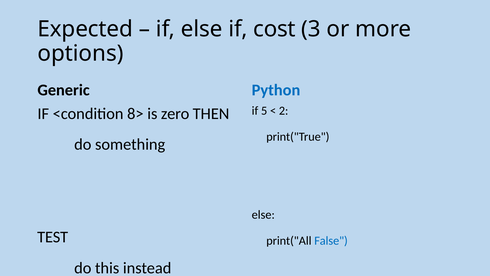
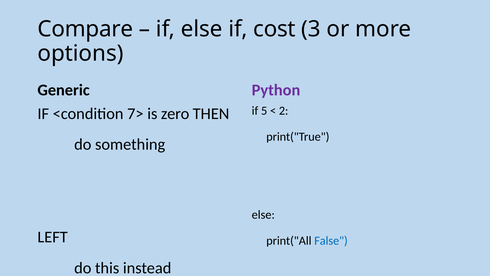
Expected: Expected -> Compare (85, 29)
Python colour: blue -> purple (276, 90)
8>: 8> -> 7> (135, 113)
TEST: TEST -> LEFT (53, 237)
